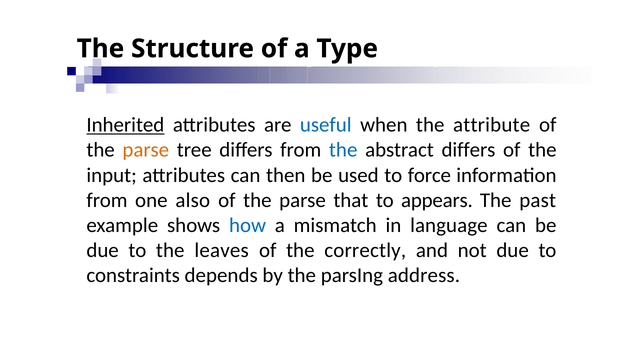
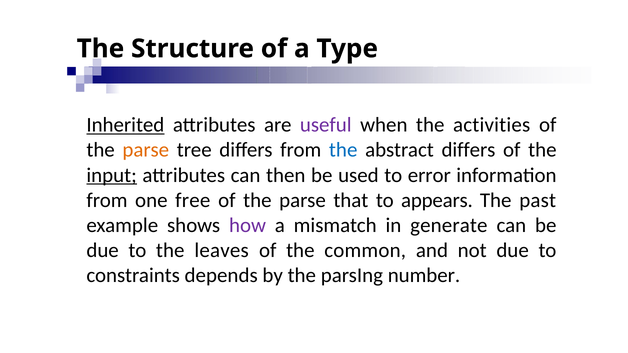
useful colour: blue -> purple (326, 125)
attribute: attribute -> activities (492, 125)
input underline: none -> present (112, 175)
force: force -> error (429, 175)
also: also -> free (193, 200)
how colour: blue -> purple (248, 225)
language: language -> generate (449, 225)
correctly: correctly -> common (365, 251)
address: address -> number (424, 276)
